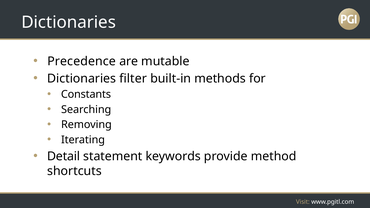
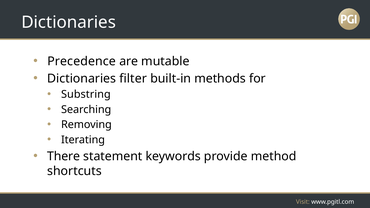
Constants: Constants -> Substring (86, 94)
Detail: Detail -> There (64, 156)
